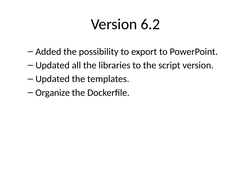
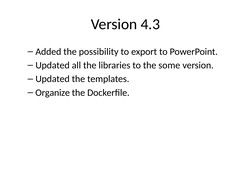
6.2: 6.2 -> 4.3 (150, 24)
script: script -> some (169, 65)
